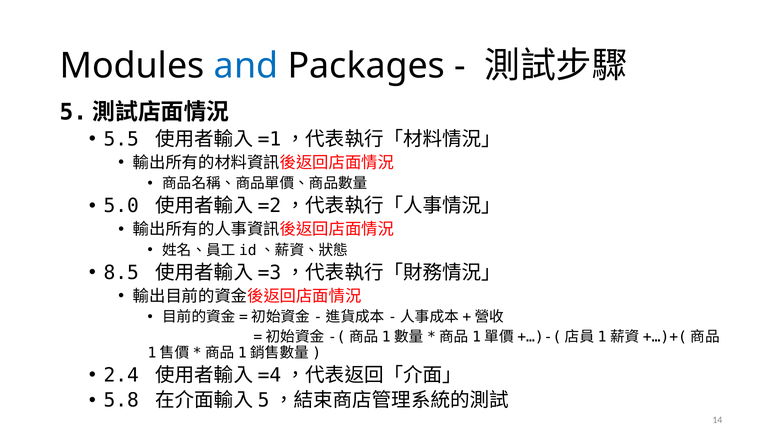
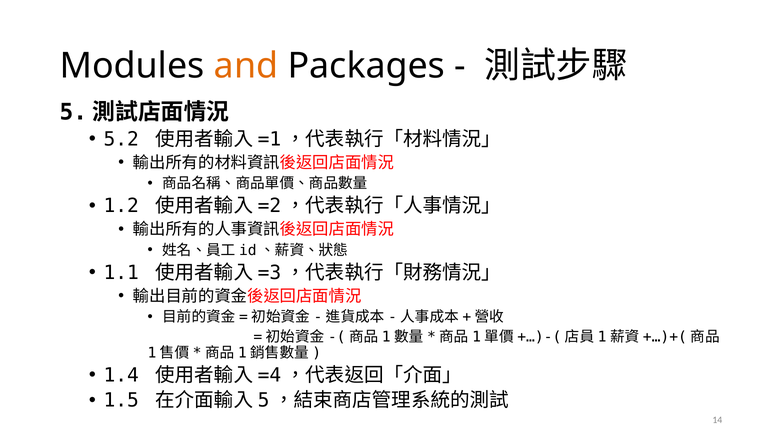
and colour: blue -> orange (246, 66)
5.5: 5.5 -> 5.2 (121, 139)
5.0: 5.0 -> 1.2 (121, 206)
8.5: 8.5 -> 1.1 (121, 273)
2.4: 2.4 -> 1.4 (121, 375)
5.8: 5.8 -> 1.5 (121, 400)
